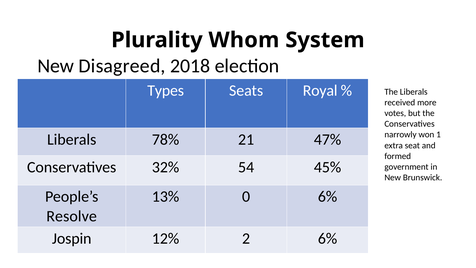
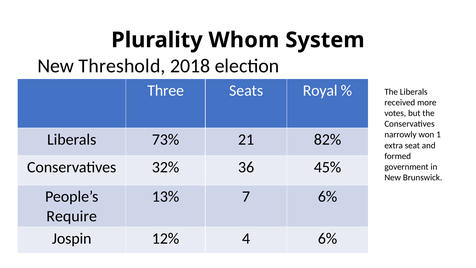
Disagreed: Disagreed -> Threshold (122, 66)
Types: Types -> Three (166, 90)
78%: 78% -> 73% (166, 139)
47%: 47% -> 82% (328, 139)
54: 54 -> 36 (246, 167)
0: 0 -> 7 (246, 197)
Resolve: Resolve -> Require (72, 216)
2: 2 -> 4 (246, 238)
